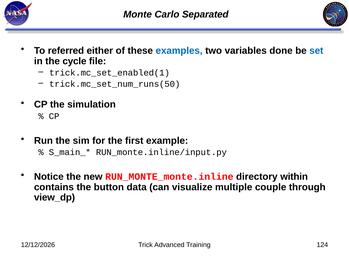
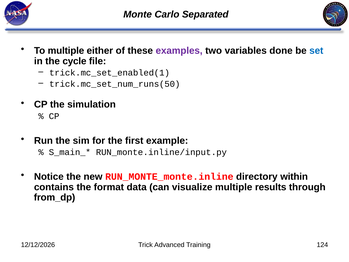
To referred: referred -> multiple (66, 51)
examples colour: blue -> purple (179, 51)
button: button -> format (109, 187)
couple: couple -> results (271, 187)
view_dp: view_dp -> from_dp (55, 197)
